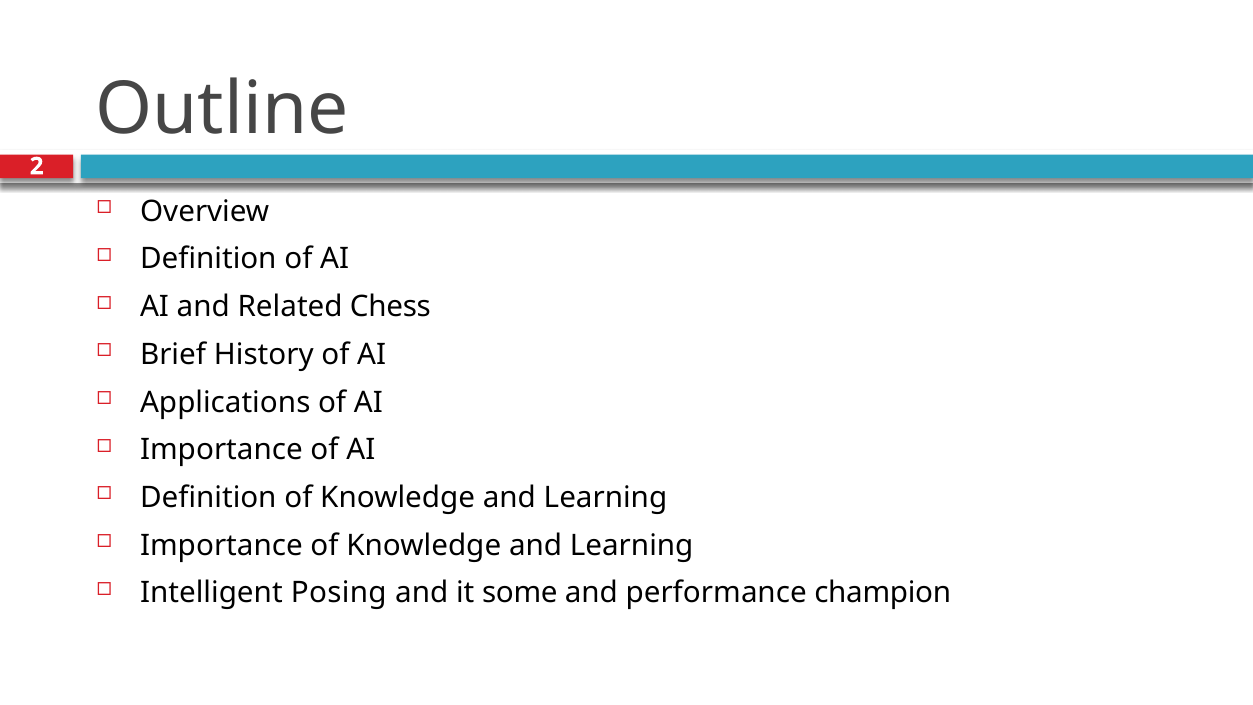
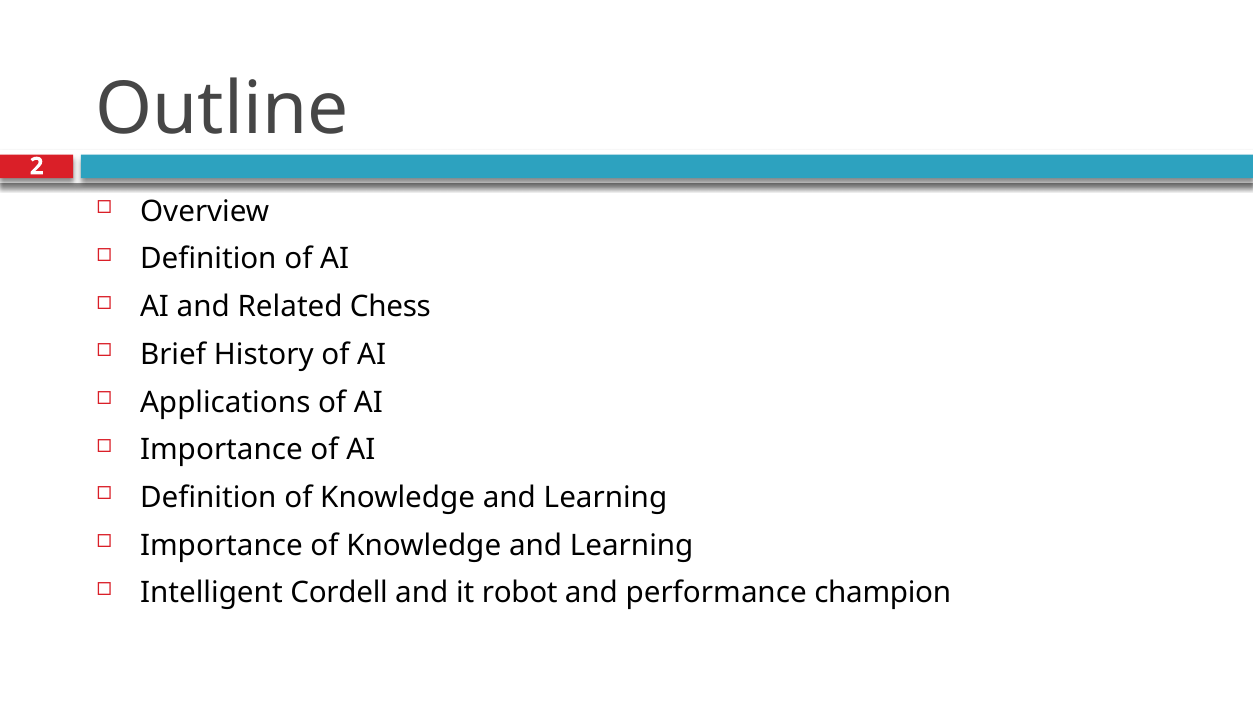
Posing: Posing -> Cordell (339, 593)
some: some -> robot (520, 593)
